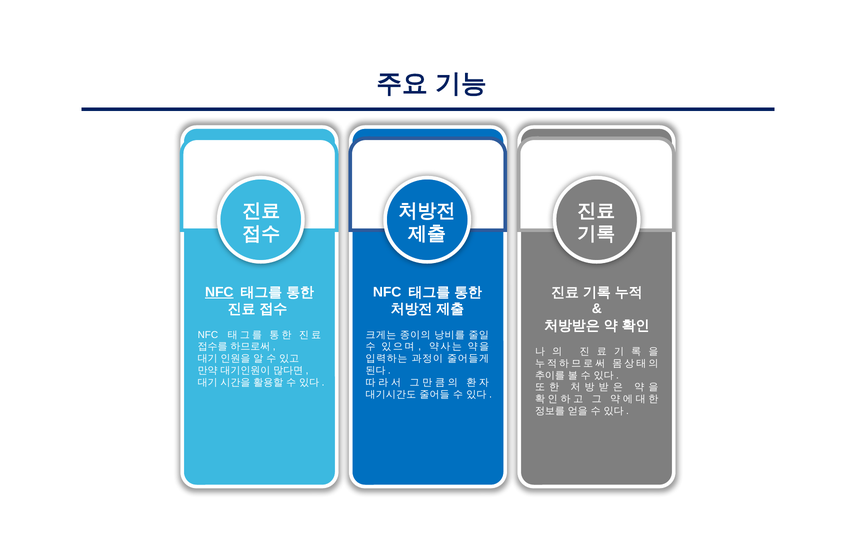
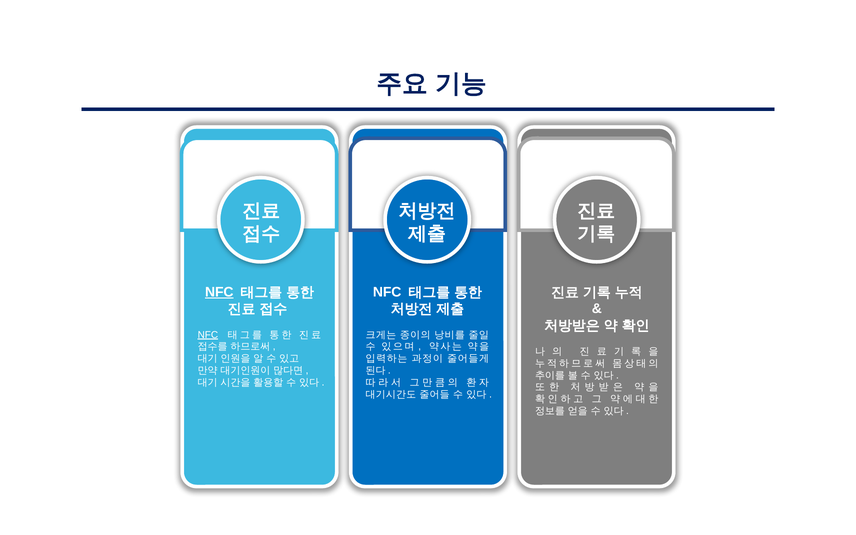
NFC underline: none -> present (208, 335)
